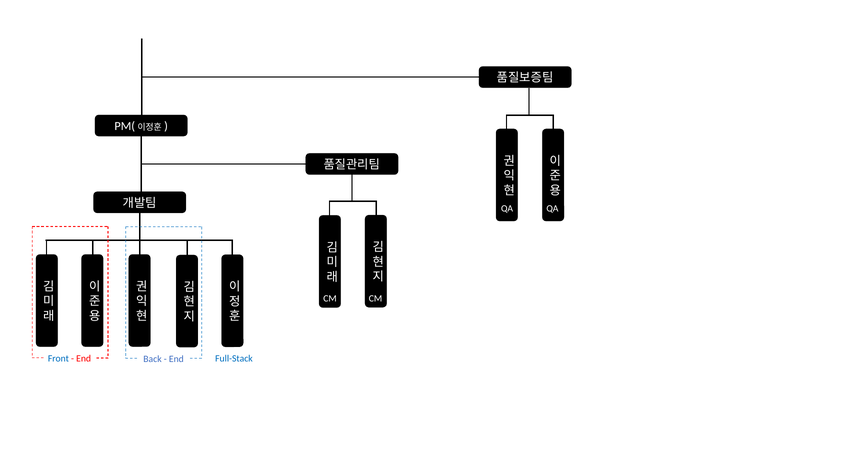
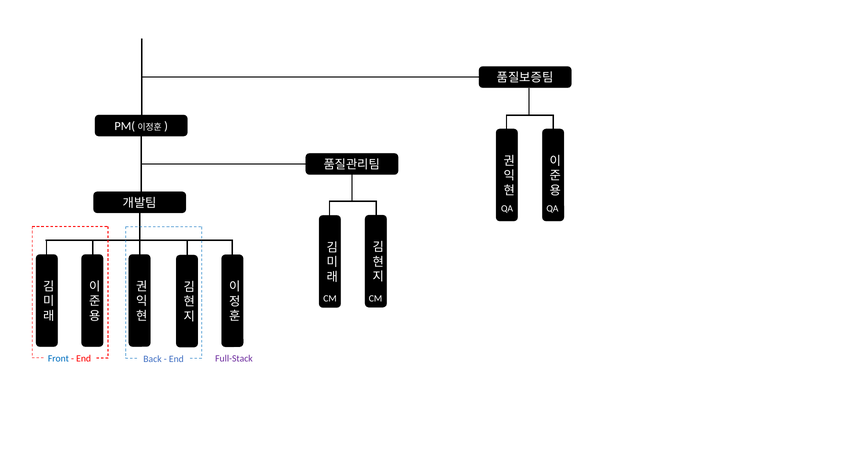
Full-Stack colour: blue -> purple (234, 359)
